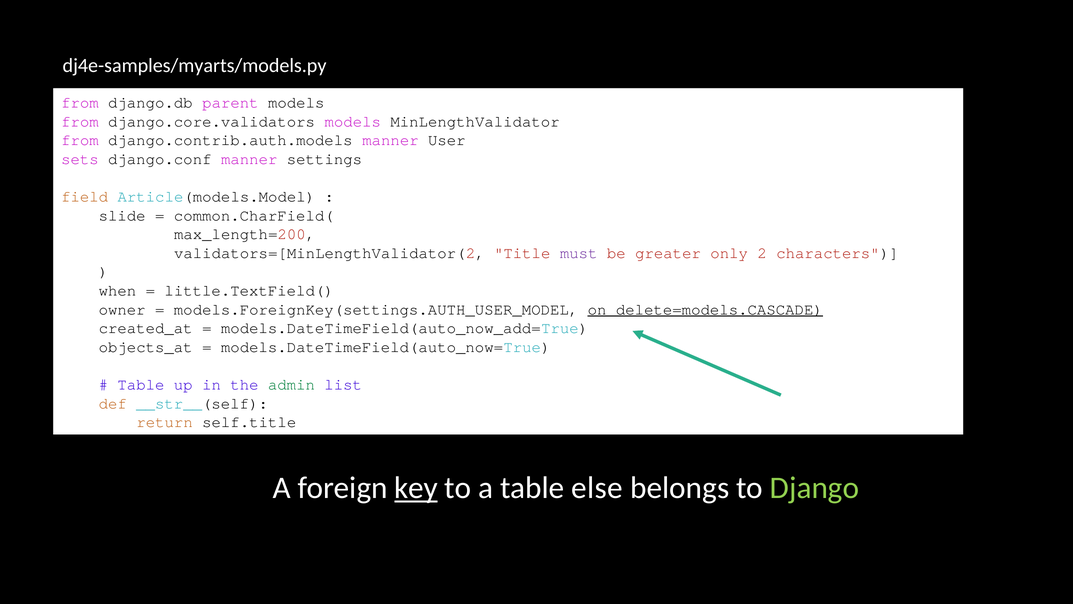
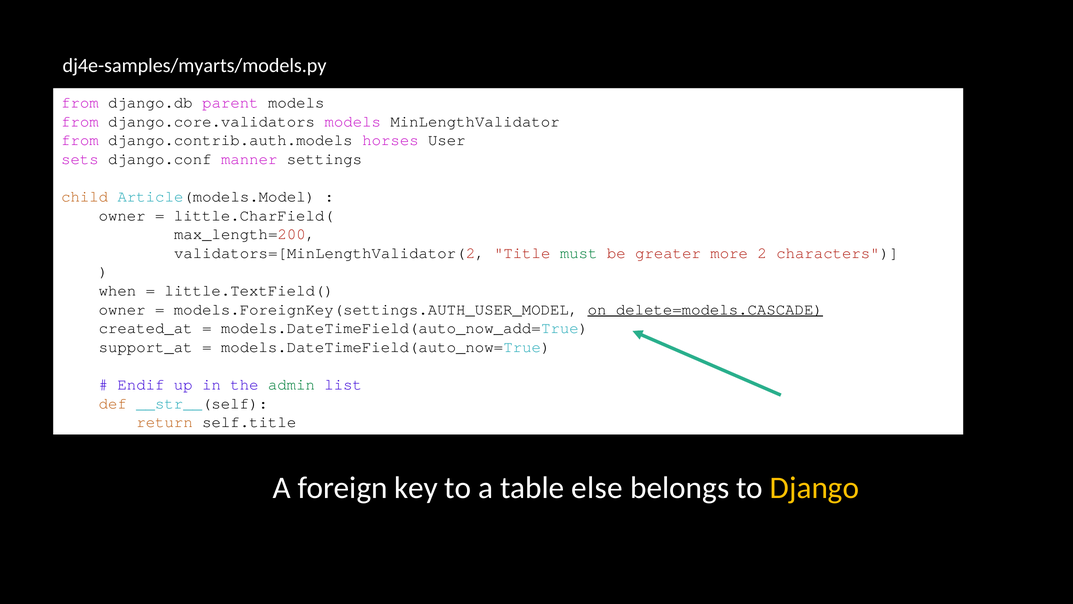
django.contrib.auth.models manner: manner -> horses (390, 140)
field: field -> child (85, 196)
slide: slide -> owner (122, 215)
common.CharField(: common.CharField( -> little.CharField( (254, 215)
must colour: purple -> green (579, 253)
only: only -> more (729, 253)
objects_at: objects_at -> support_at (146, 347)
Table: Table -> Endif (141, 384)
key underline: present -> none (416, 488)
Django colour: light green -> yellow (815, 488)
